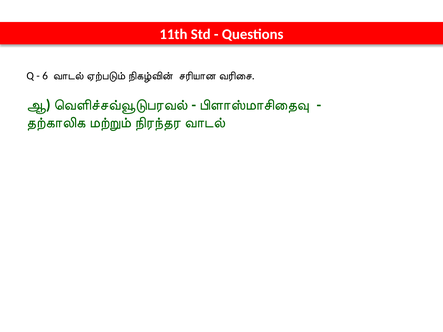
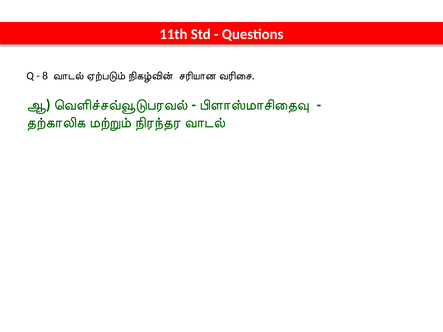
6: 6 -> 8 (45, 76)
